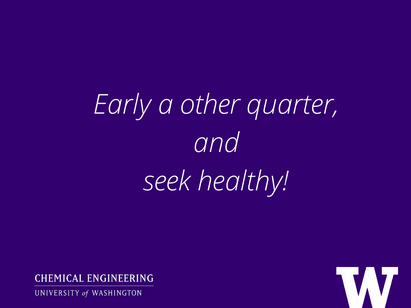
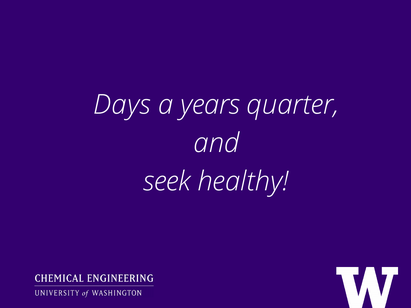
Early: Early -> Days (122, 105)
other: other -> years (210, 105)
